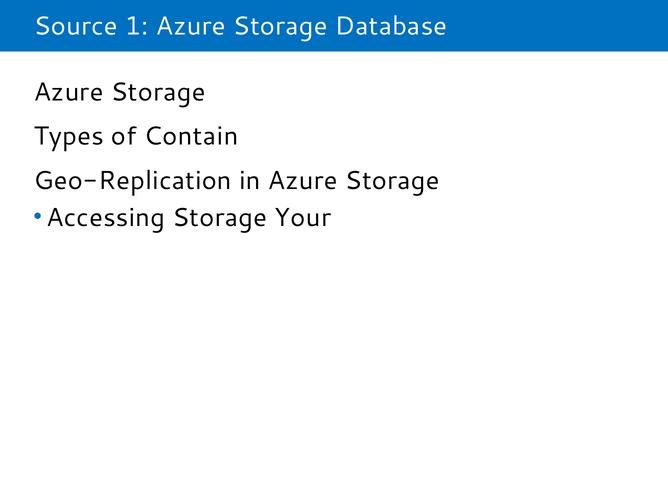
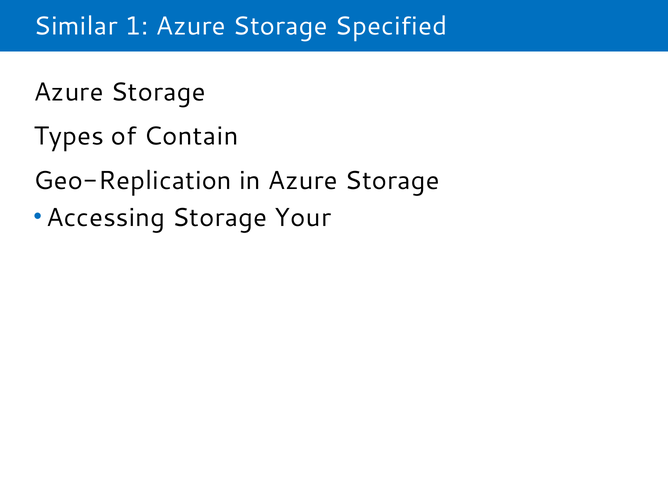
Source: Source -> Similar (76, 26)
Database: Database -> Specified (391, 26)
